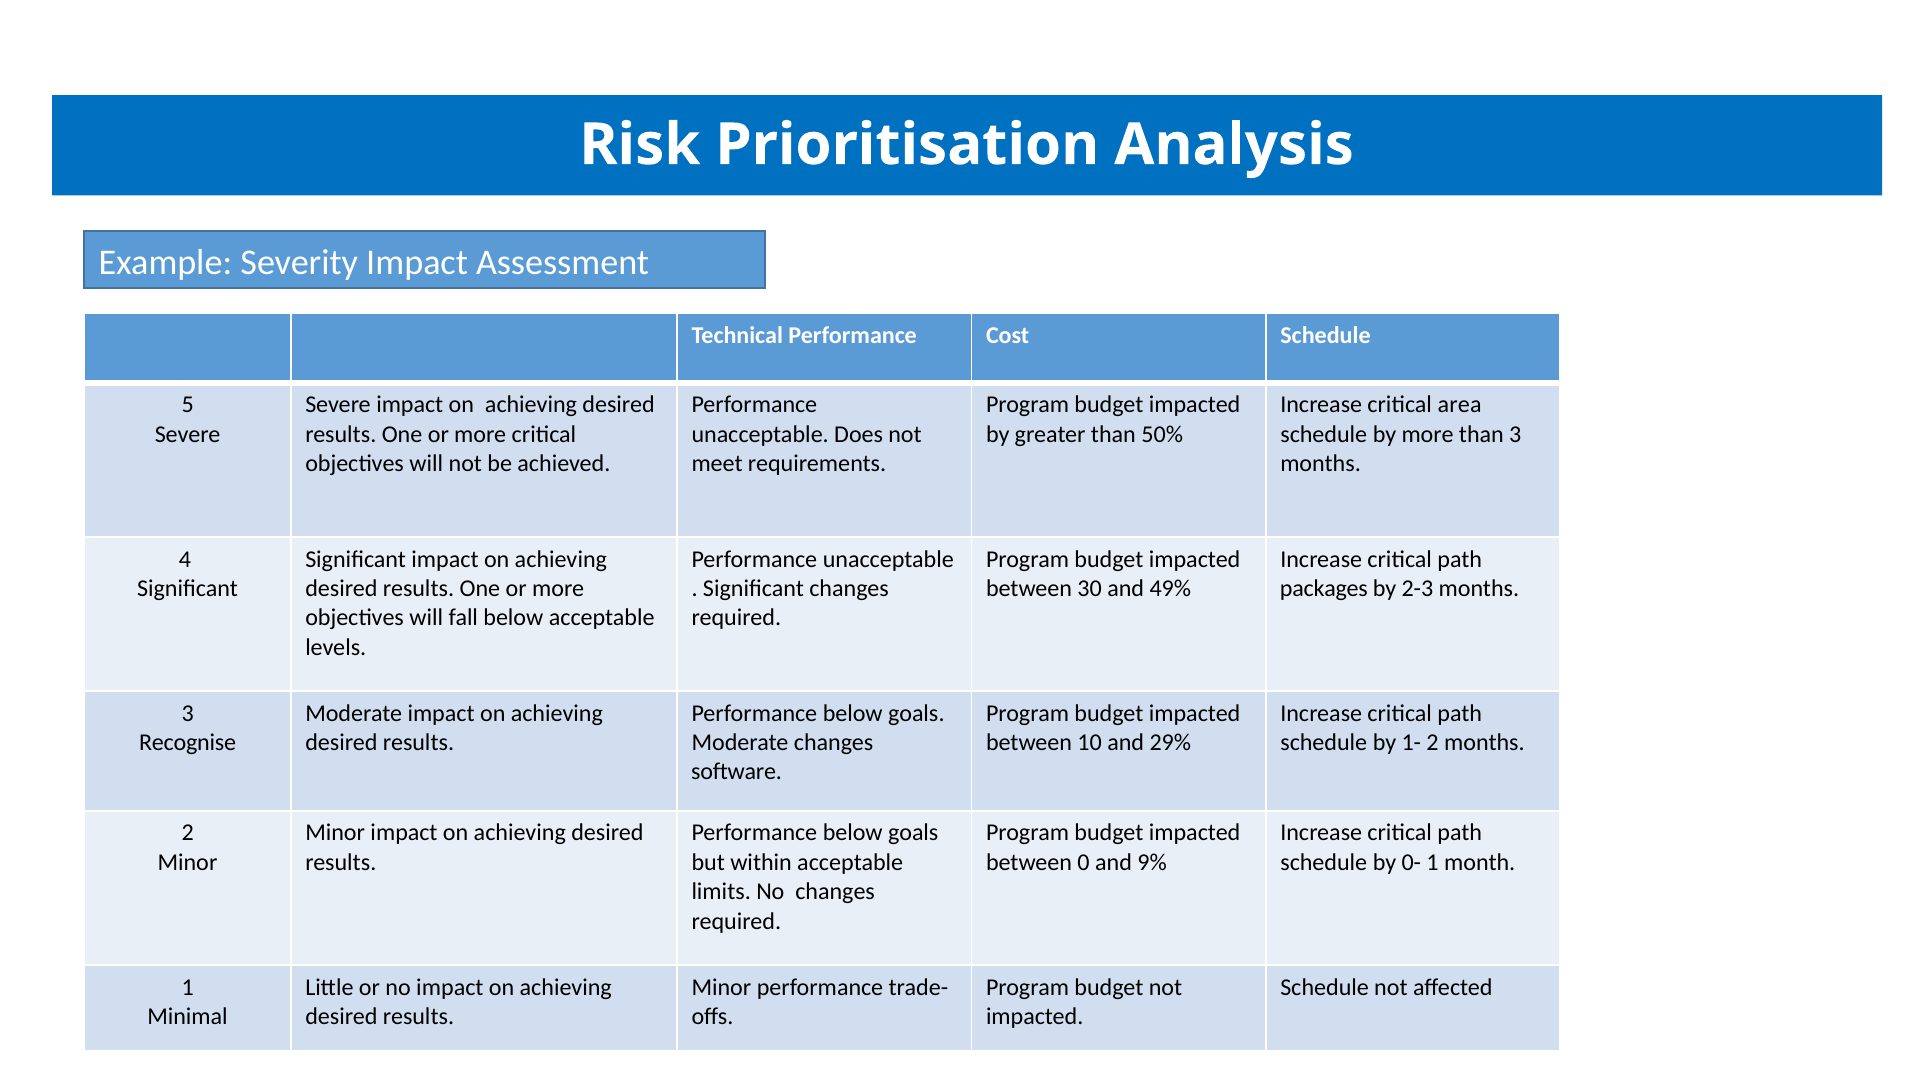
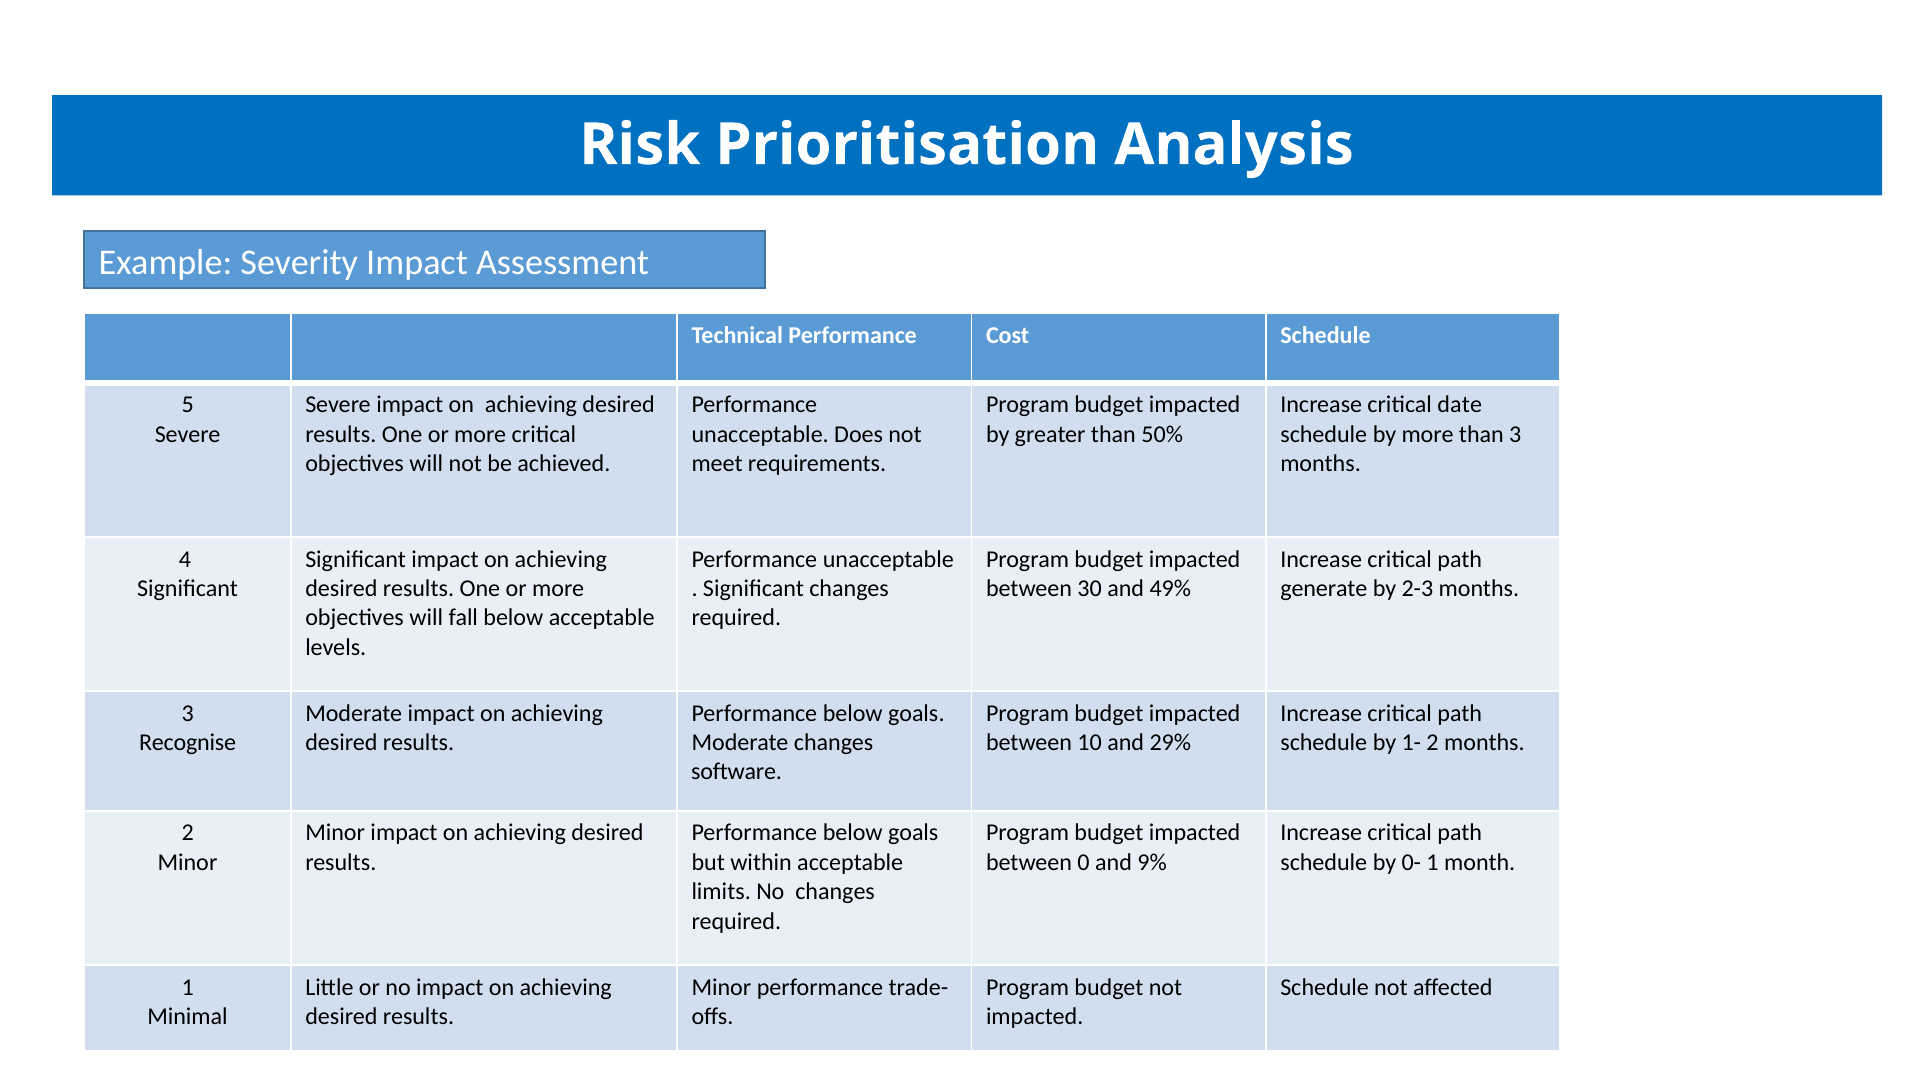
area: area -> date (1460, 405)
packages: packages -> generate (1324, 589)
